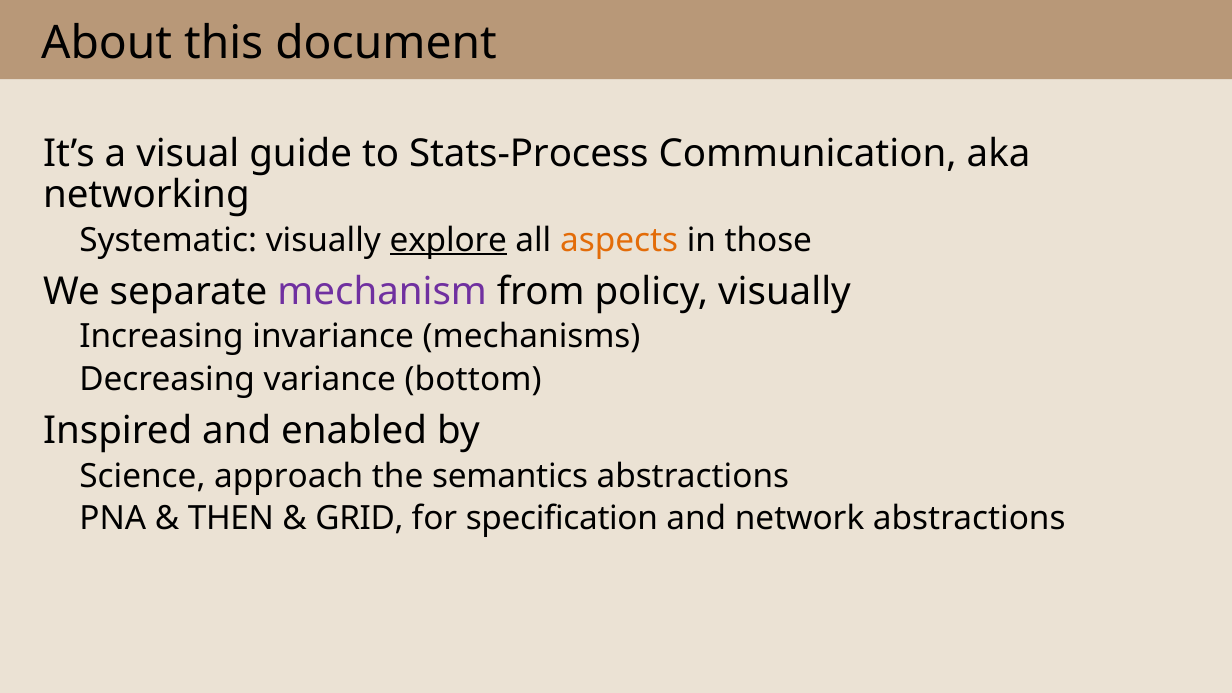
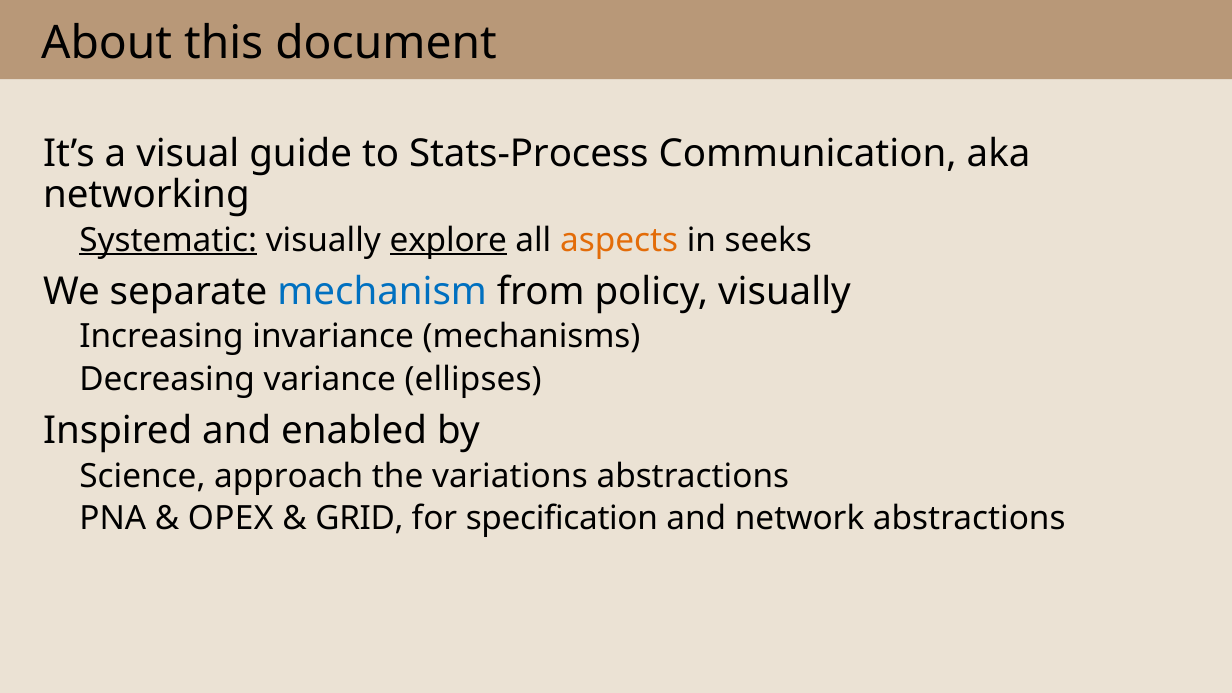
Systematic underline: none -> present (168, 240)
those: those -> seeks (768, 240)
mechanism colour: purple -> blue (382, 292)
bottom: bottom -> ellipses (473, 379)
semantics: semantics -> variations (510, 476)
THEN: THEN -> OPEX (231, 519)
